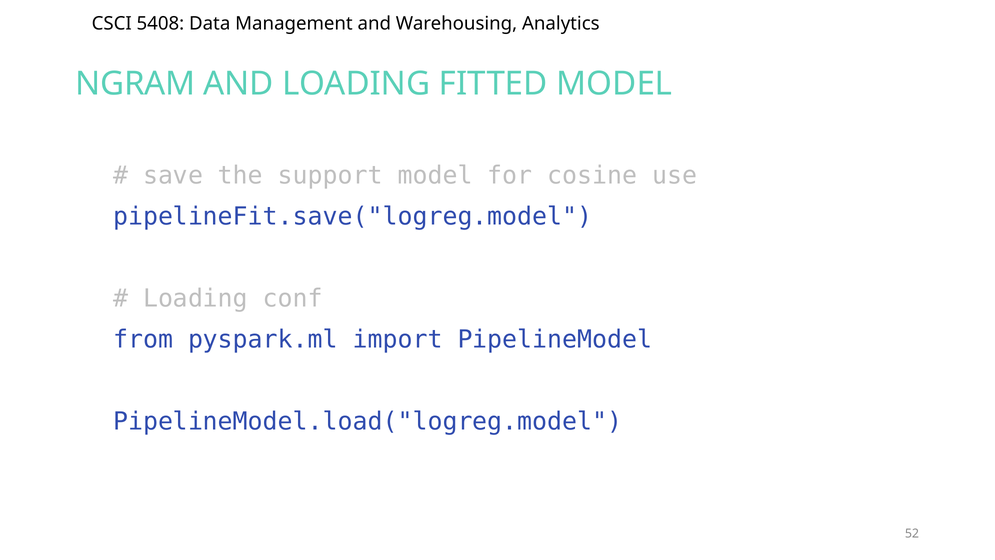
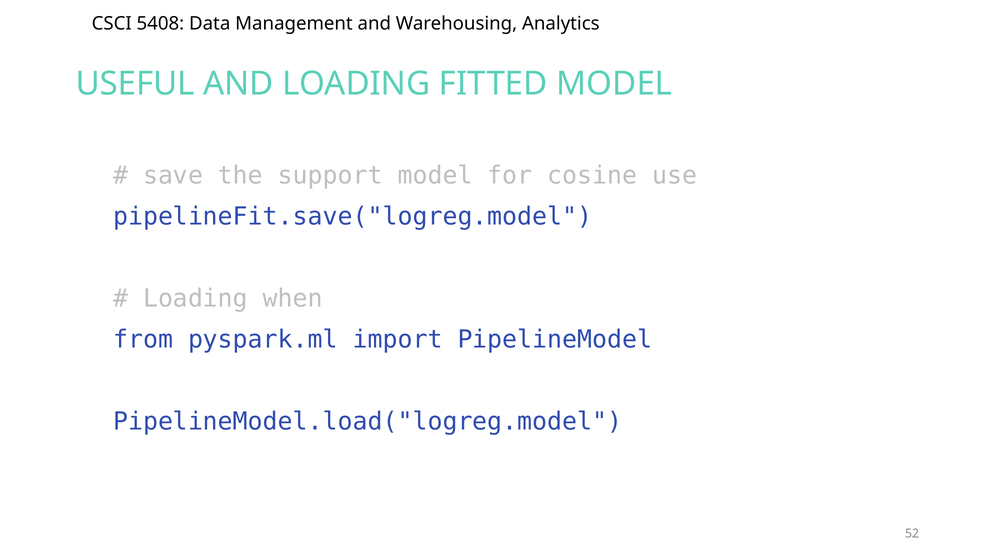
NGRAM: NGRAM -> USEFUL (135, 84)
conf: conf -> when (293, 298)
